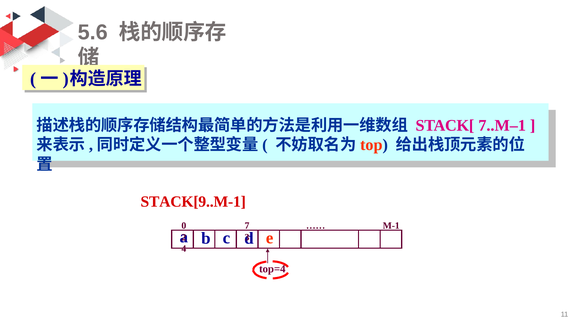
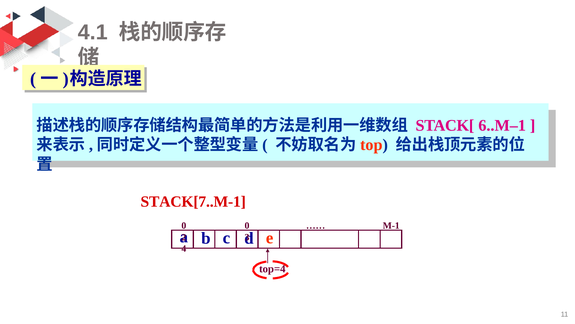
5.6: 5.6 -> 4.1 (93, 32)
7..M–1: 7..M–1 -> 6..M–1 (502, 125)
STACK[9..M-1: STACK[9..M-1 -> STACK[7..M-1 (193, 201)
0 7: 7 -> 0 (247, 225)
